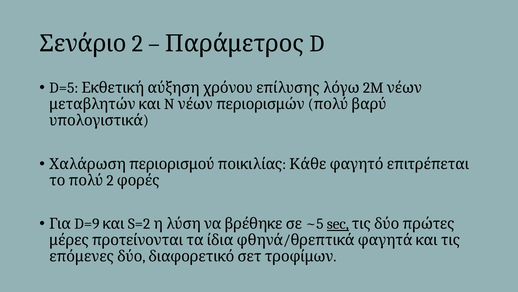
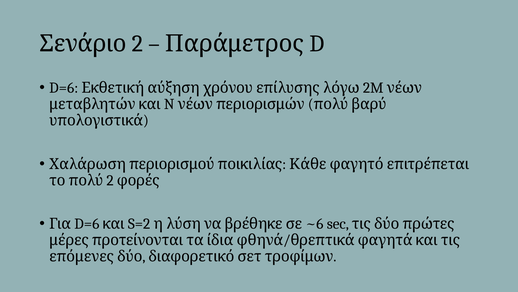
D=5: D=5 -> D=6 (64, 88)
D=9: D=9 -> D=6 (87, 223)
~5: ~5 -> ~6 (314, 223)
sec underline: present -> none (338, 223)
